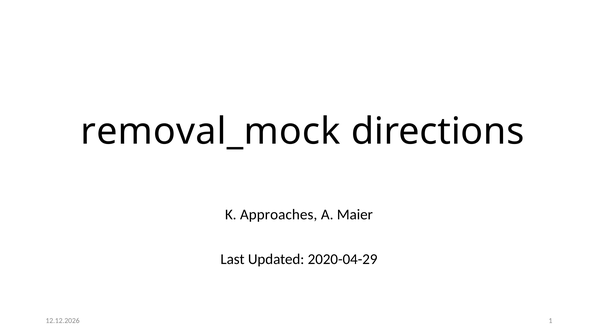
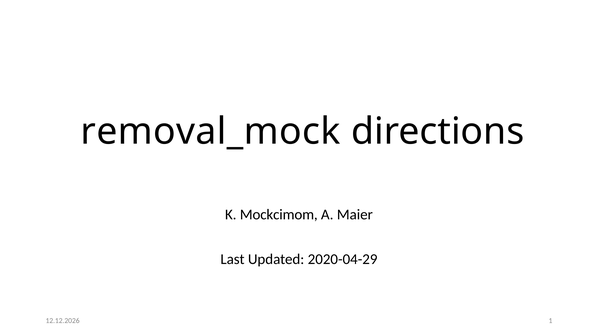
Approaches: Approaches -> Mockcimom (279, 215)
